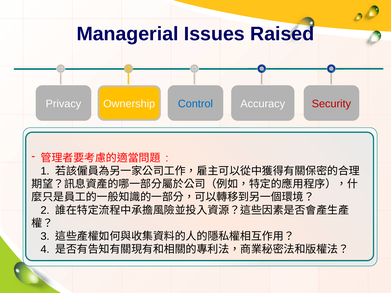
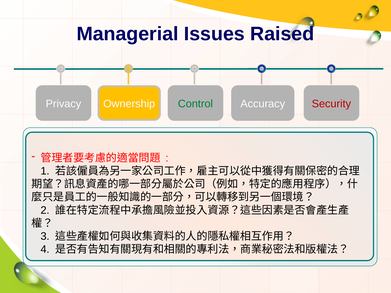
Control colour: blue -> green (195, 104)
